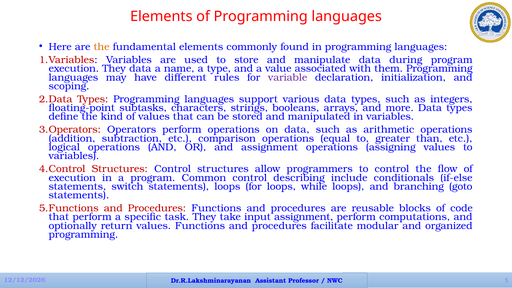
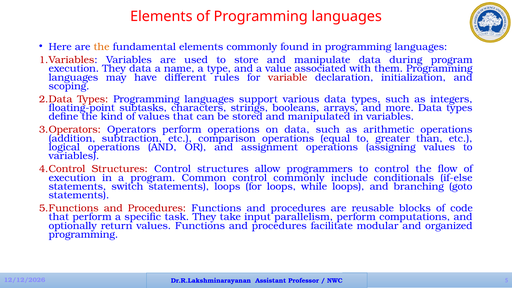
variable colour: purple -> red (288, 77)
control describing: describing -> commonly (299, 178)
input assignment: assignment -> parallelism (304, 217)
